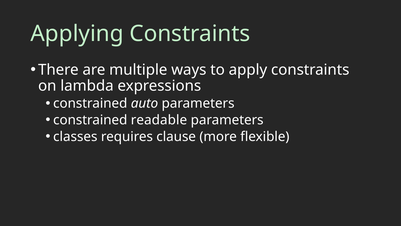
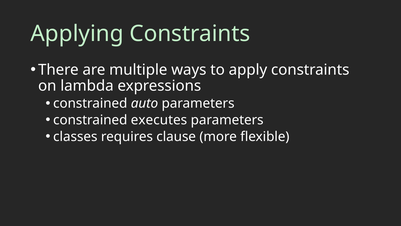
readable: readable -> executes (159, 120)
